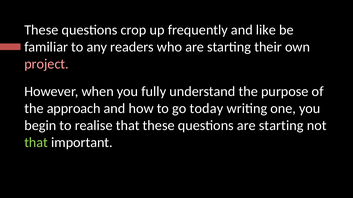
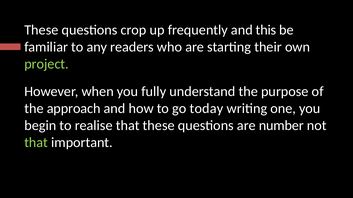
like: like -> this (266, 30)
project colour: pink -> light green (47, 64)
questions are starting: starting -> number (281, 126)
